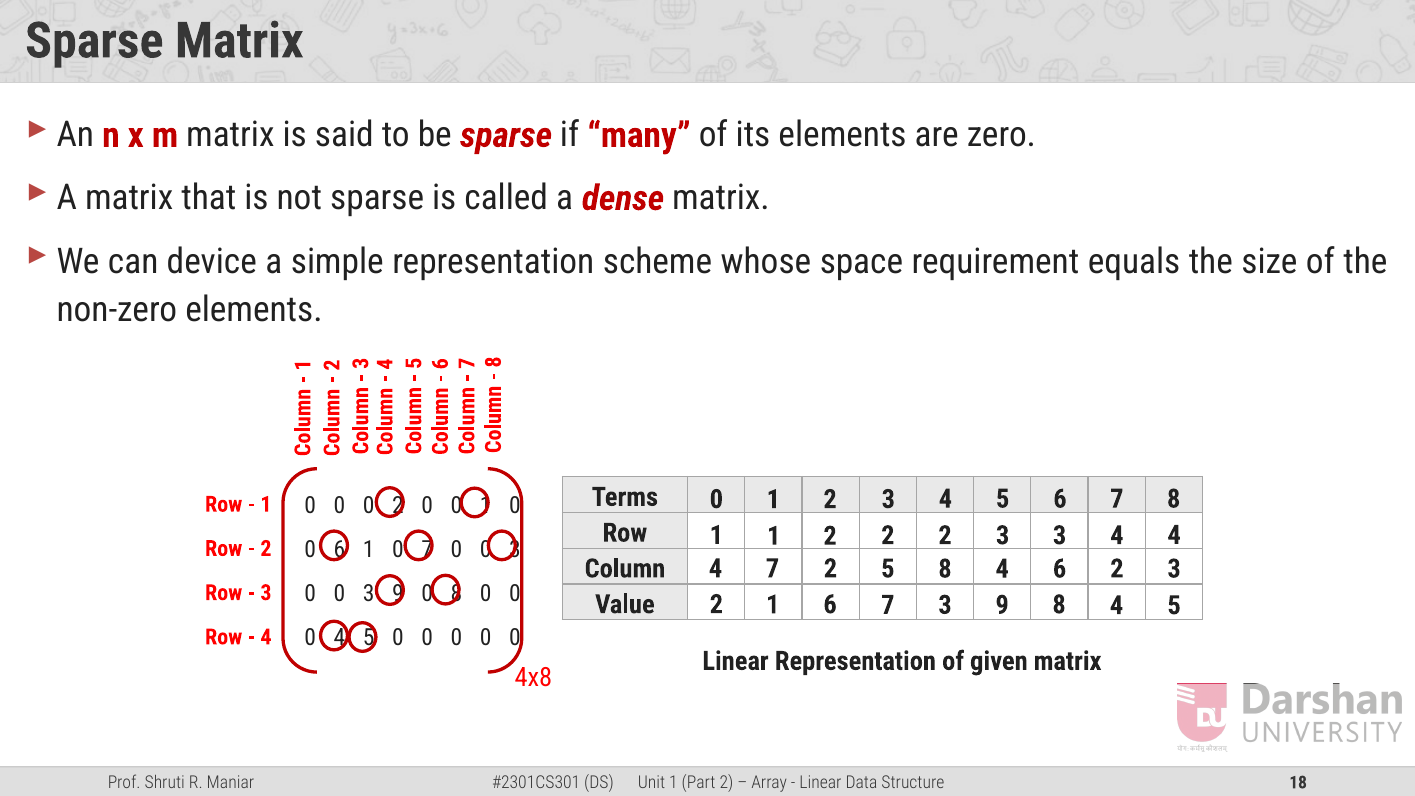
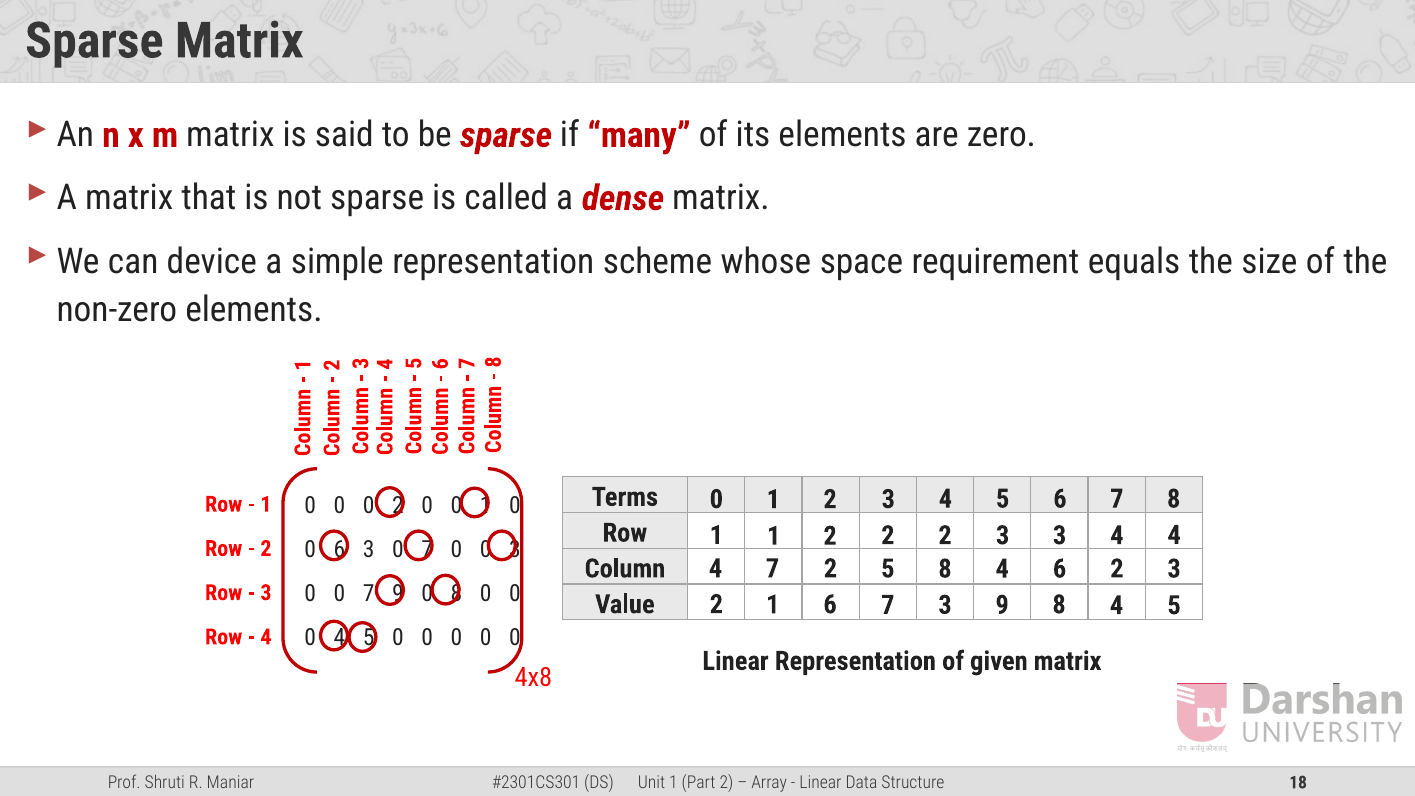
0 6 1: 1 -> 3 (369, 549)
3: 3 -> 7 (369, 594)
